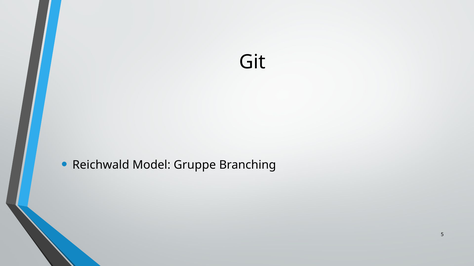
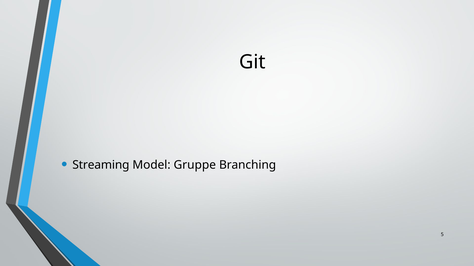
Reichwald: Reichwald -> Streaming (101, 165)
